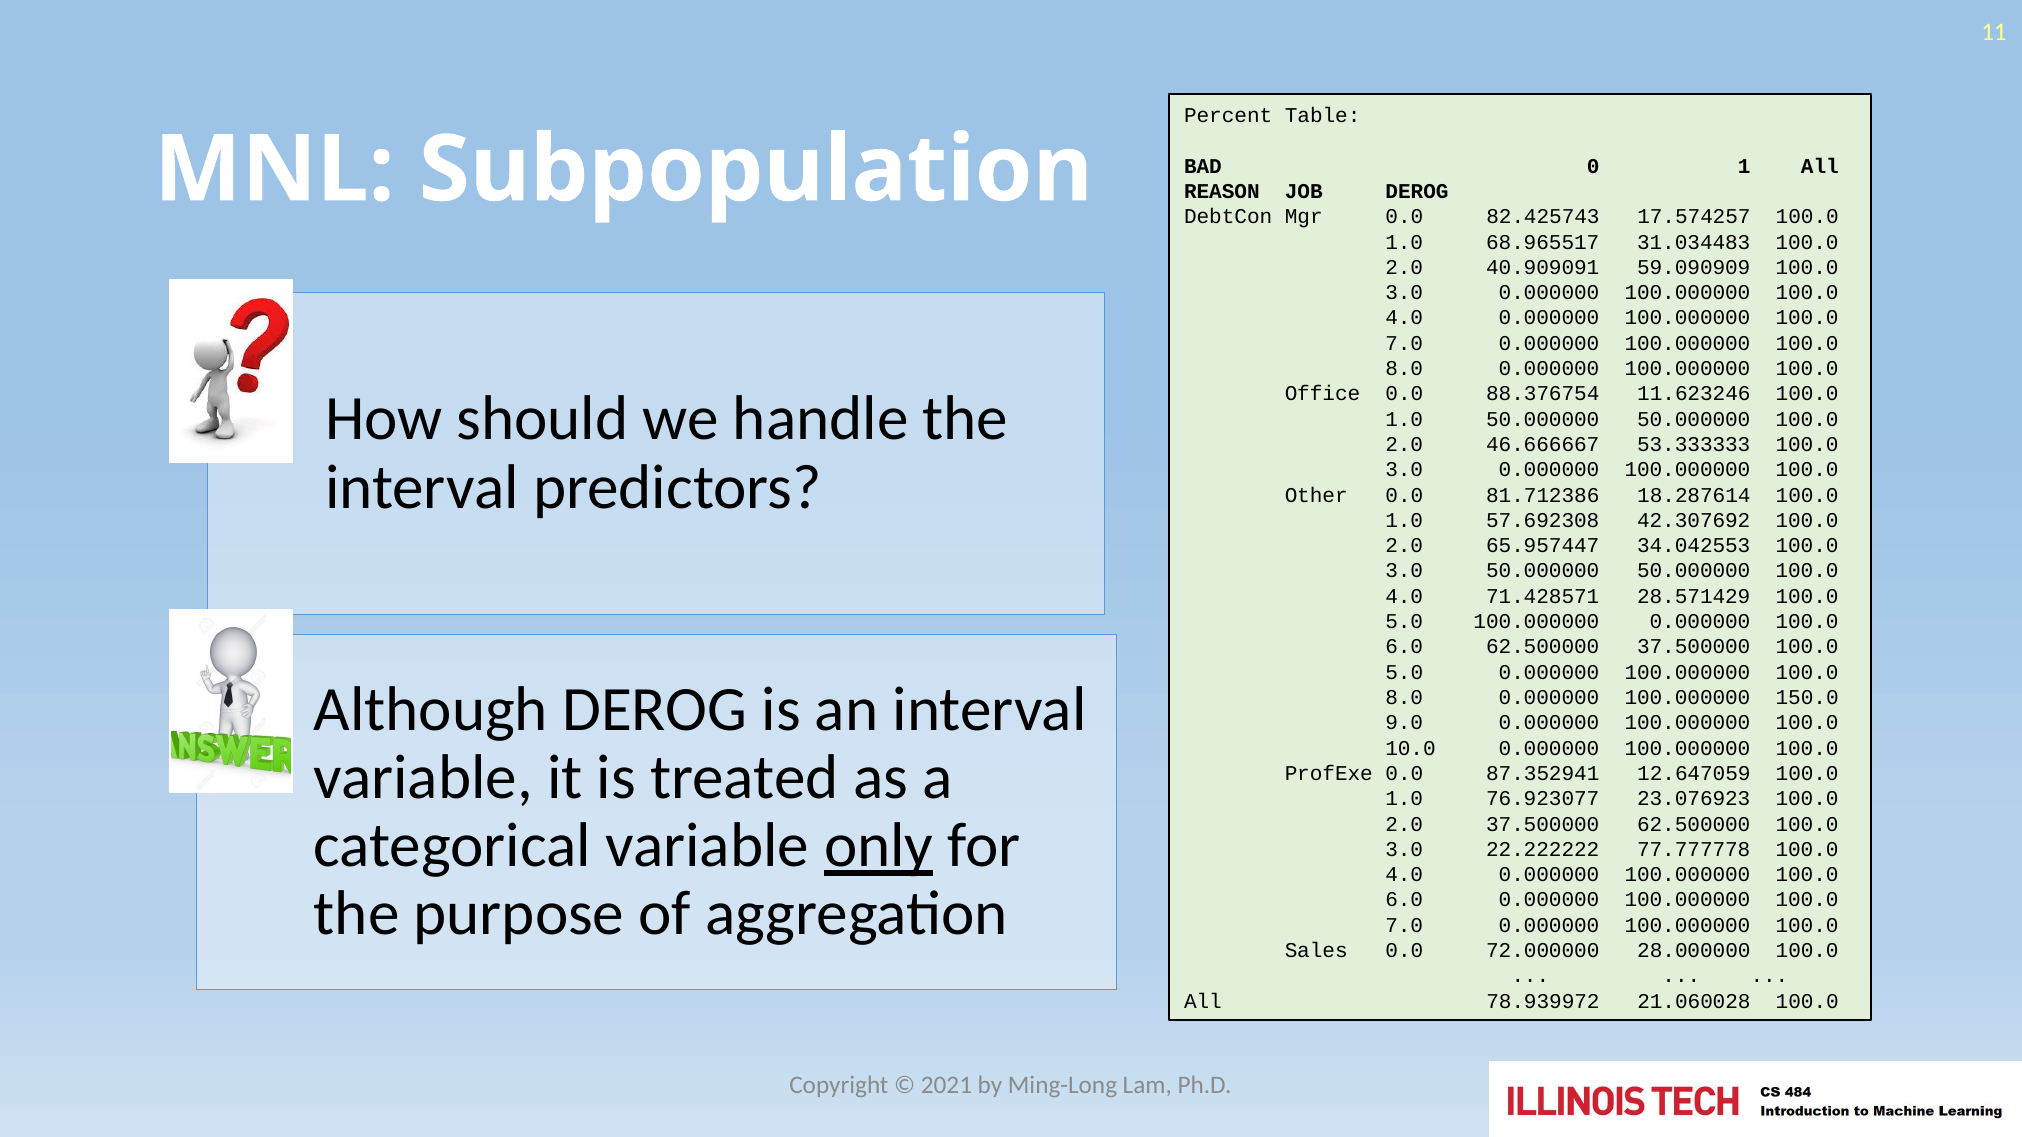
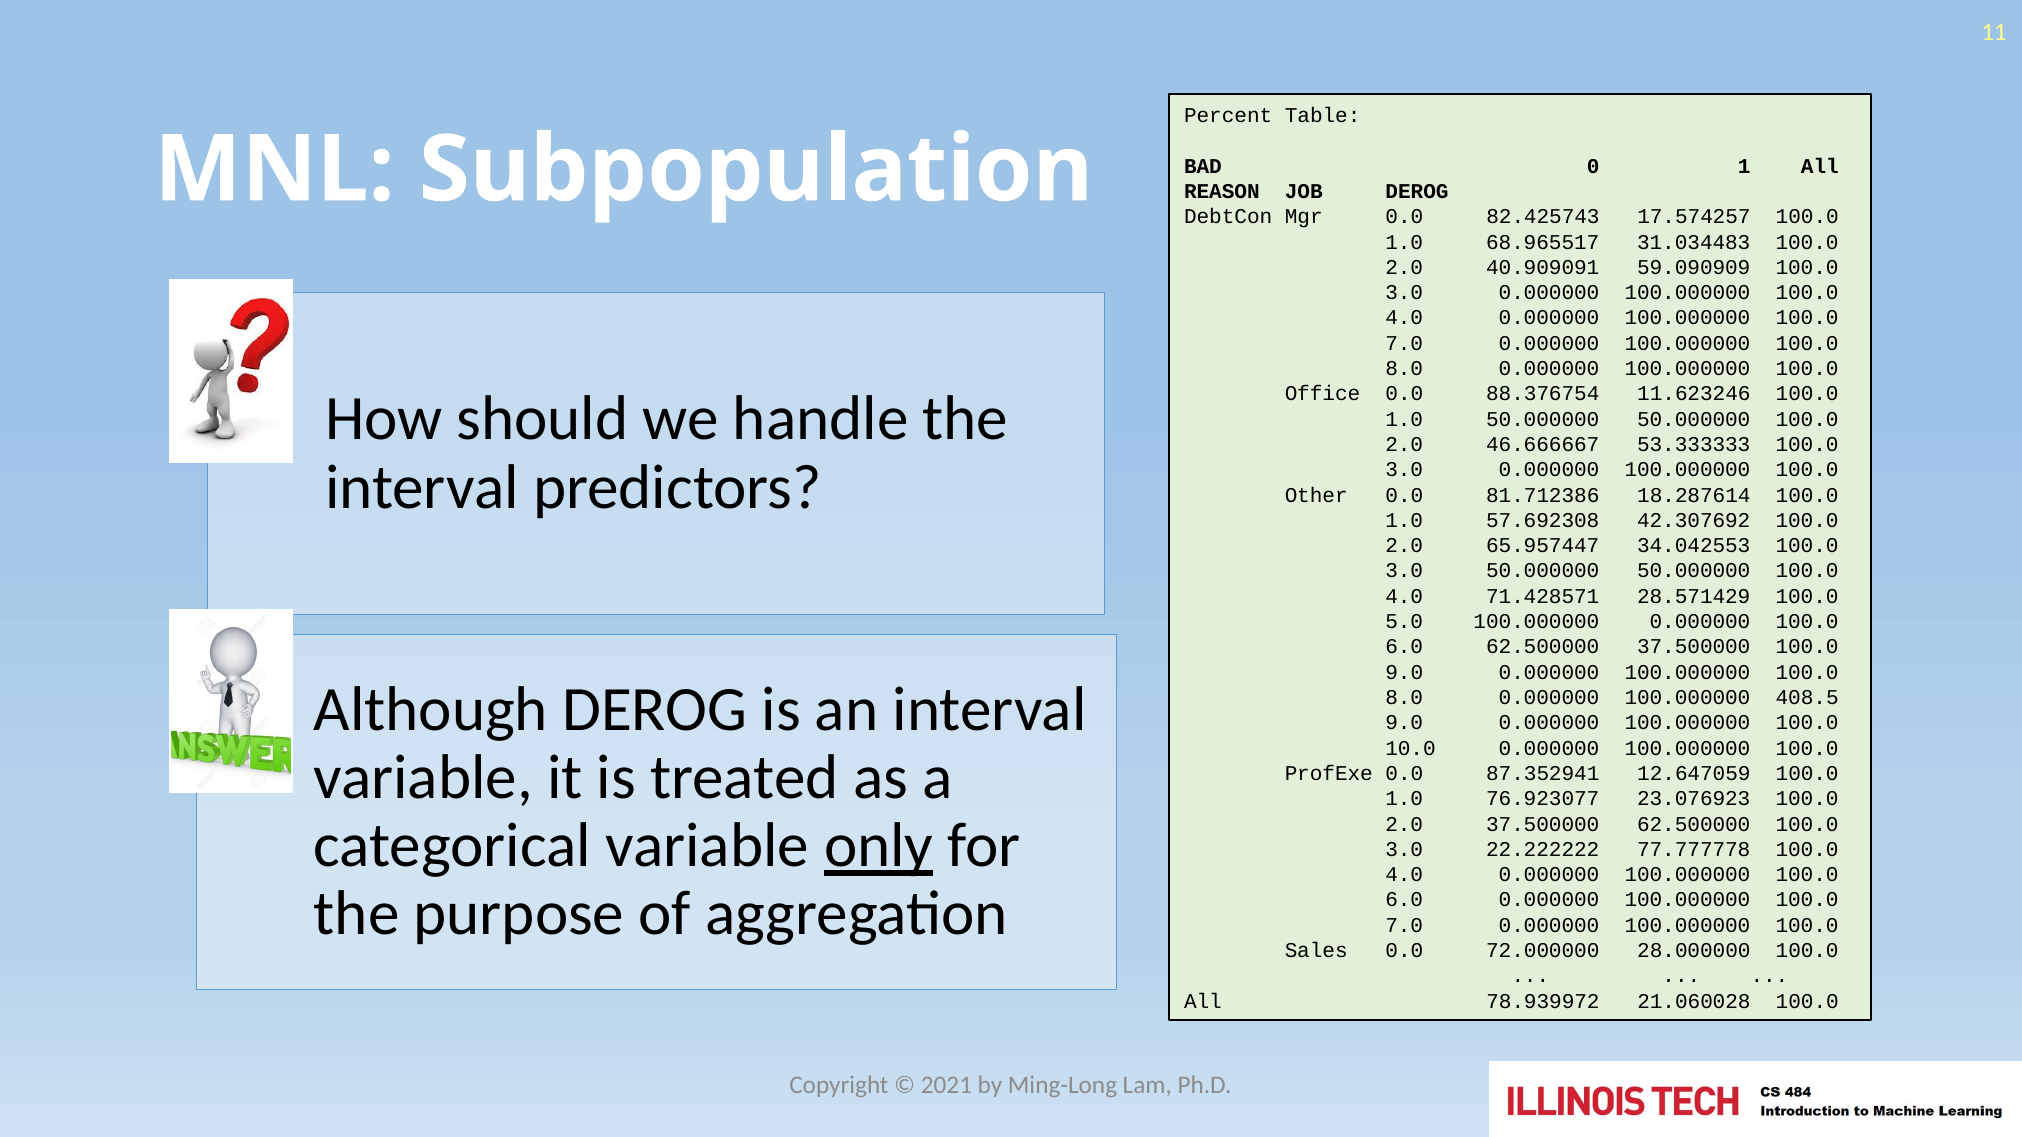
5.0: 5.0 -> 9.0 (1404, 672)
150.0: 150.0 -> 408.5 (1807, 698)
